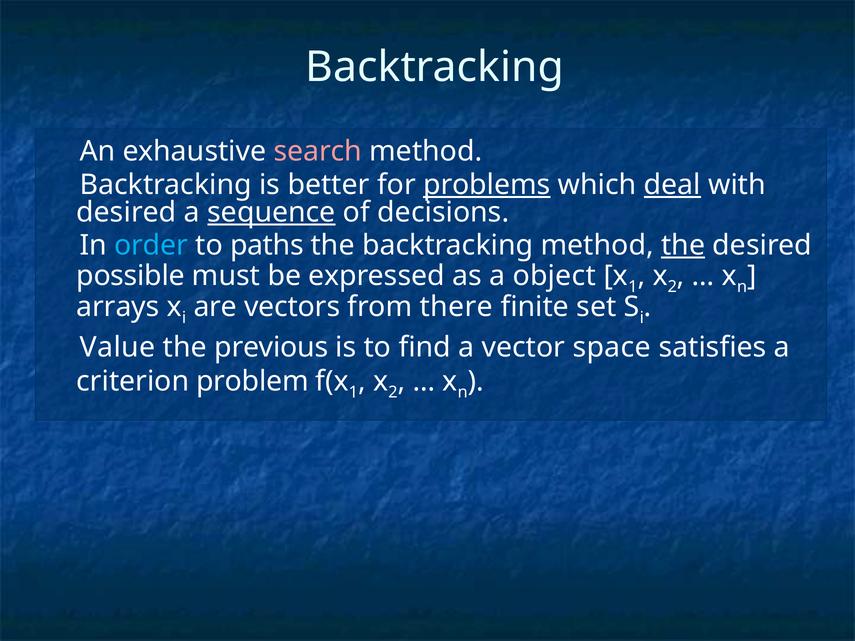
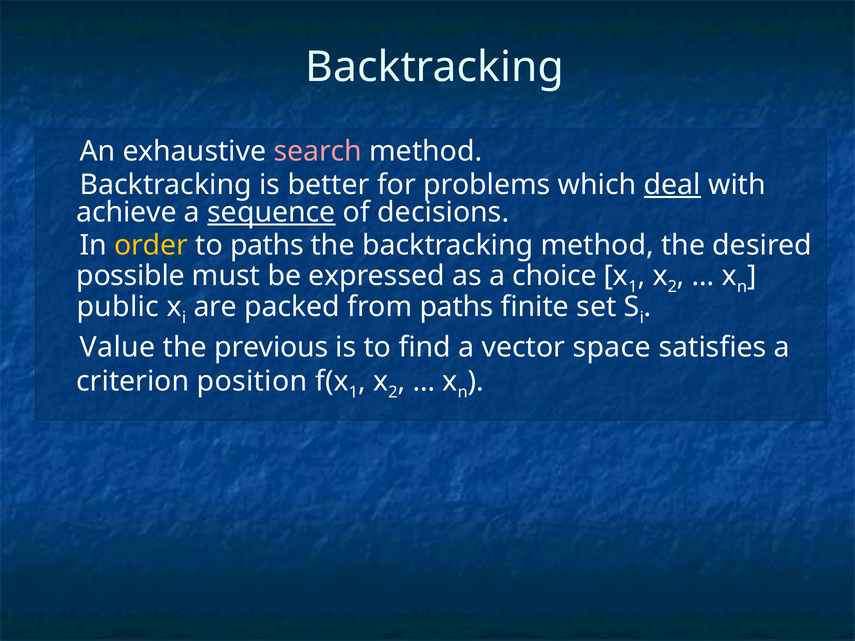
problems underline: present -> none (487, 185)
desired: desired -> achieve (126, 212)
order colour: light blue -> yellow (151, 245)
the underline: present -> none (683, 245)
object: object -> choice (555, 276)
arrays: arrays -> public (118, 307)
vectors: vectors -> packed (292, 307)
from there: there -> paths (457, 307)
problem: problem -> position (252, 381)
